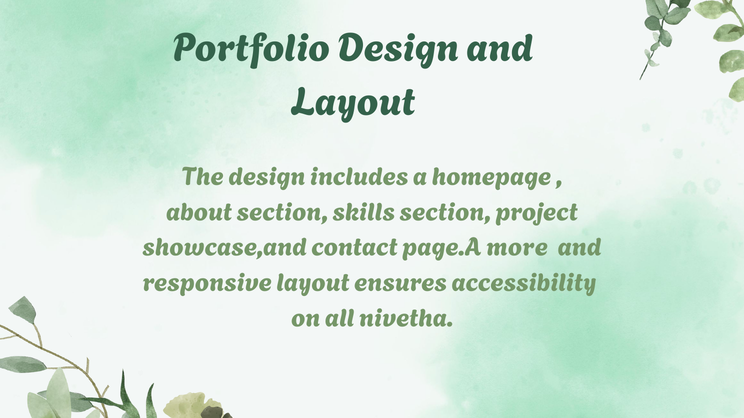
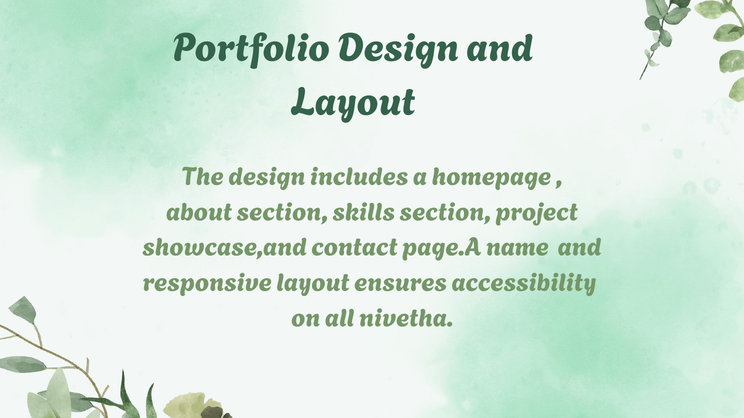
more: more -> name (517, 248)
